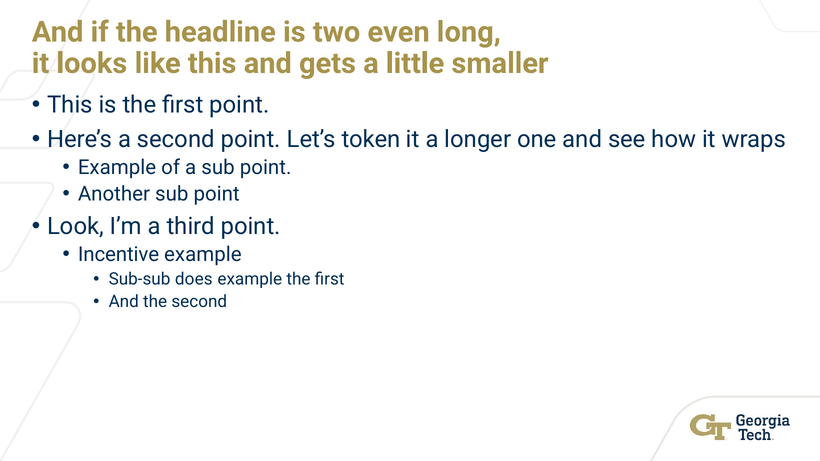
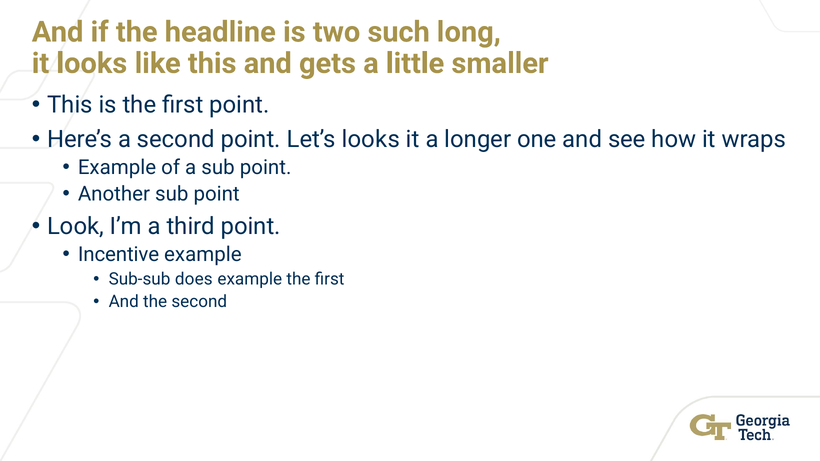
even: even -> such (399, 32)
Let’s token: token -> looks (371, 139)
